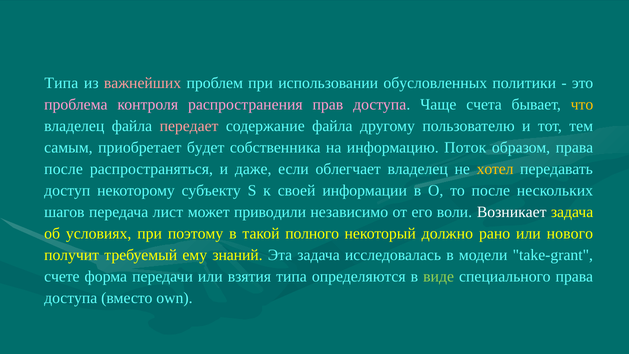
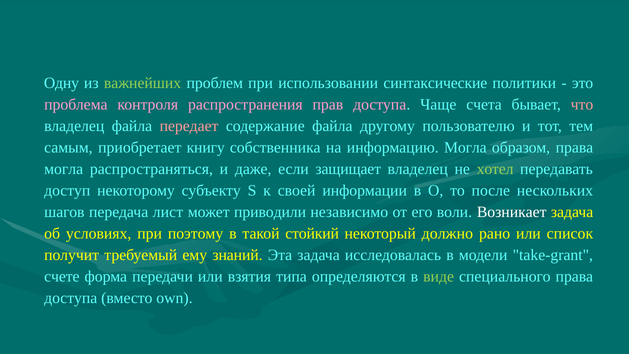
Типа: Типа -> Одну (62, 83)
важнейших colour: pink -> light green (143, 83)
обусловленных: обусловленных -> синтаксические (435, 83)
что colour: yellow -> pink (582, 104)
будет: будет -> книгу (206, 147)
информацию Поток: Поток -> Могла (465, 147)
после: после -> могла (64, 169)
облегчает: облегчает -> защищает (348, 169)
хотел colour: yellow -> light green (495, 169)
полного: полного -> стойкий (312, 233)
нового: нового -> список (570, 233)
